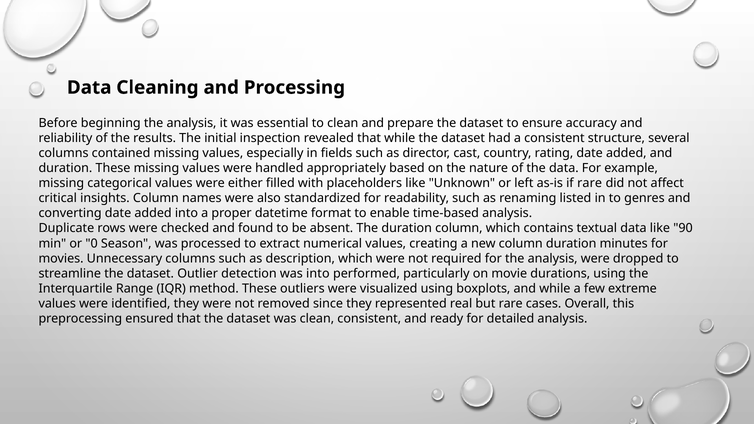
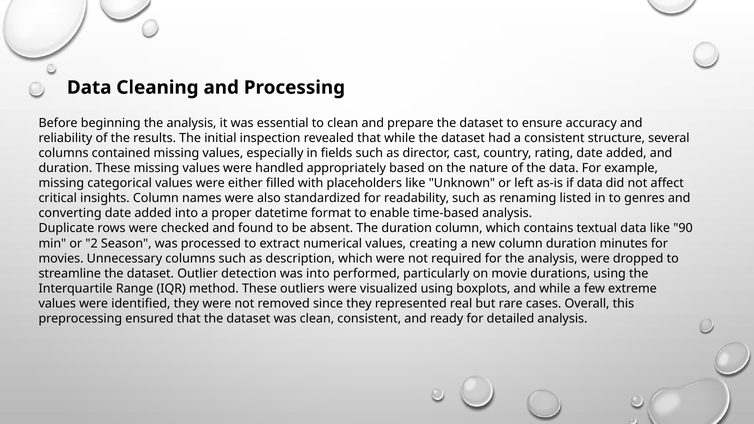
if rare: rare -> data (590, 183)
0: 0 -> 2 (92, 243)
